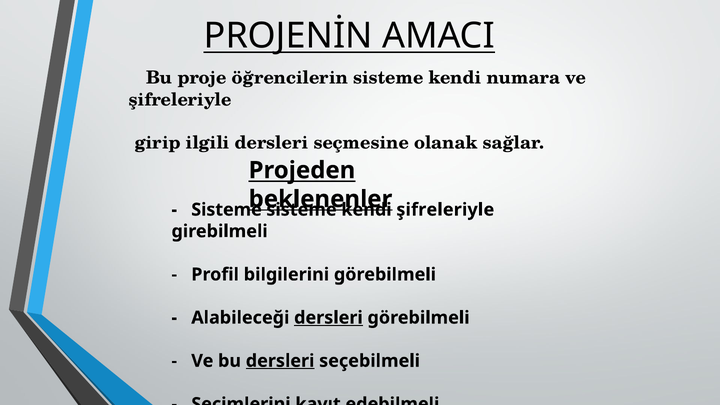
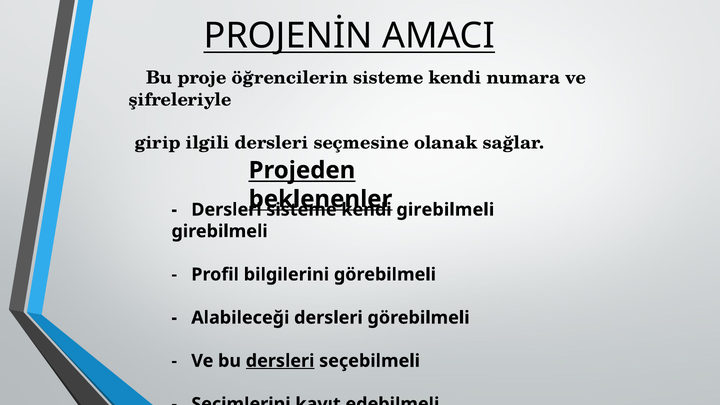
Sisteme: Sisteme -> Dersleri (226, 210)
şifreleriyle: şifreleriyle -> girebilmeli (445, 210)
dersleri underline: present -> none (328, 318)
